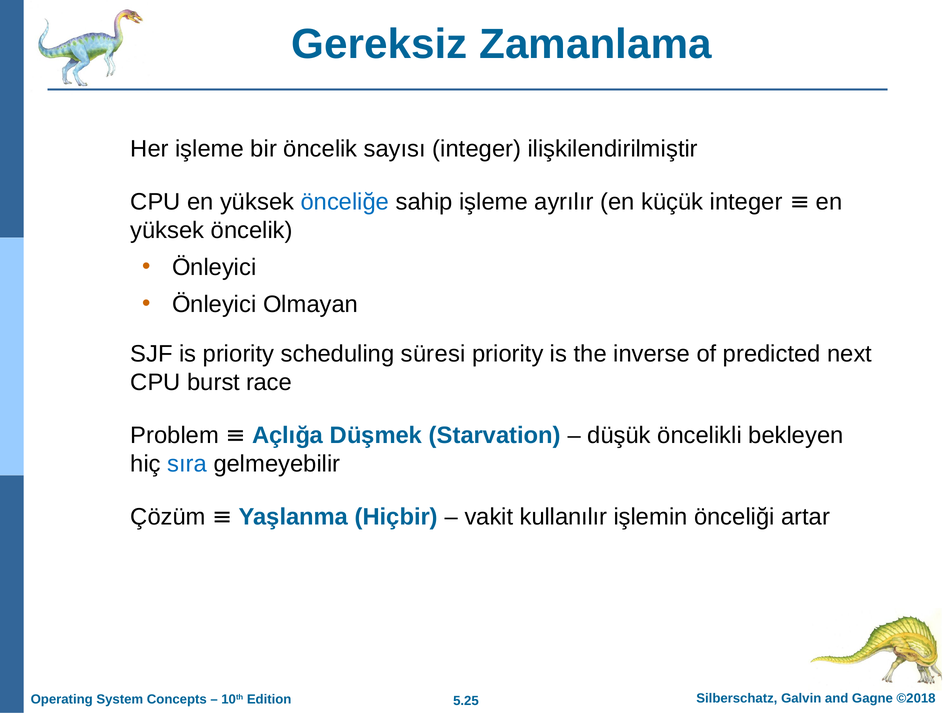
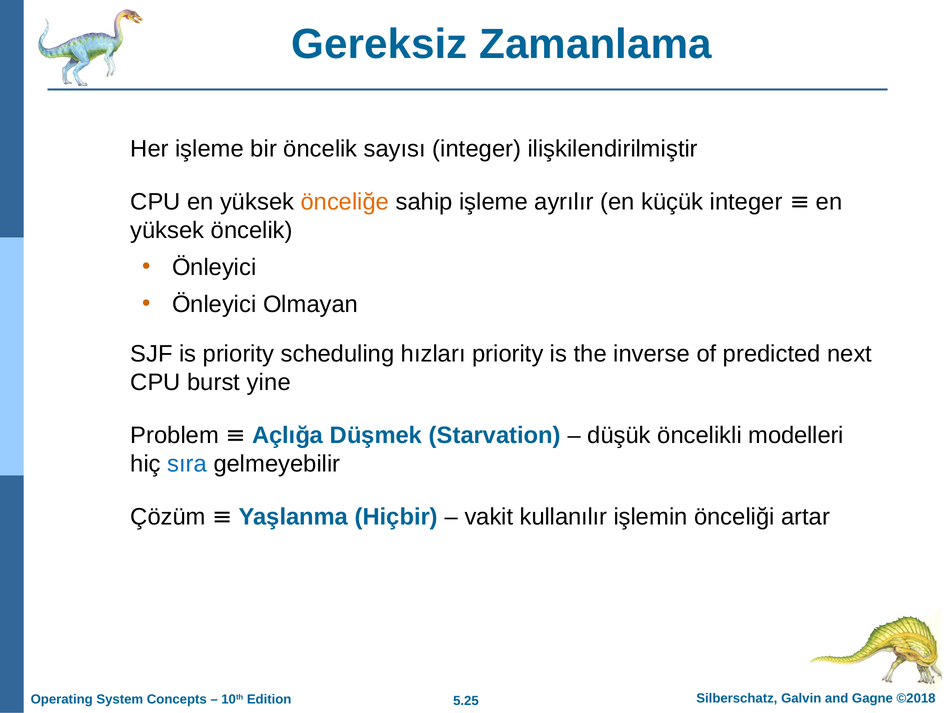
önceliğe colour: blue -> orange (345, 202)
süresi: süresi -> hızları (433, 354)
race: race -> yine (269, 382)
bekleyen: bekleyen -> modelleri (796, 436)
